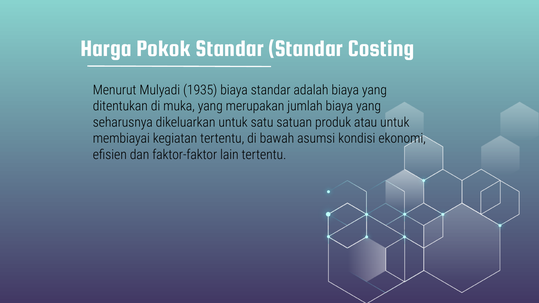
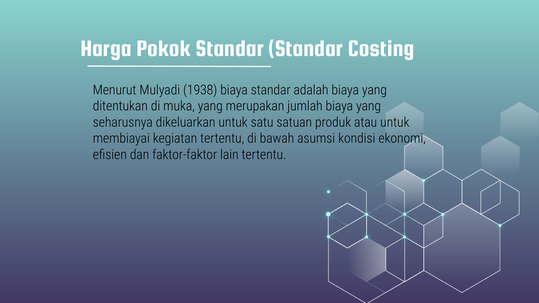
1935: 1935 -> 1938 (200, 90)
